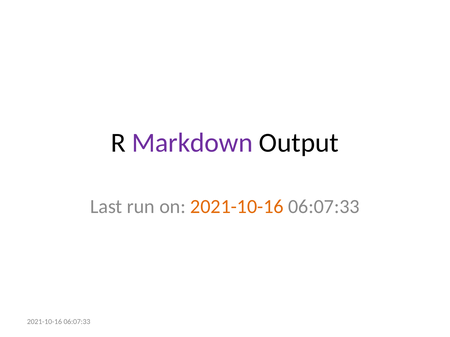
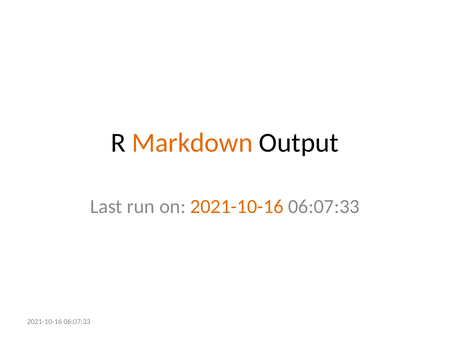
Markdown colour: purple -> orange (192, 143)
